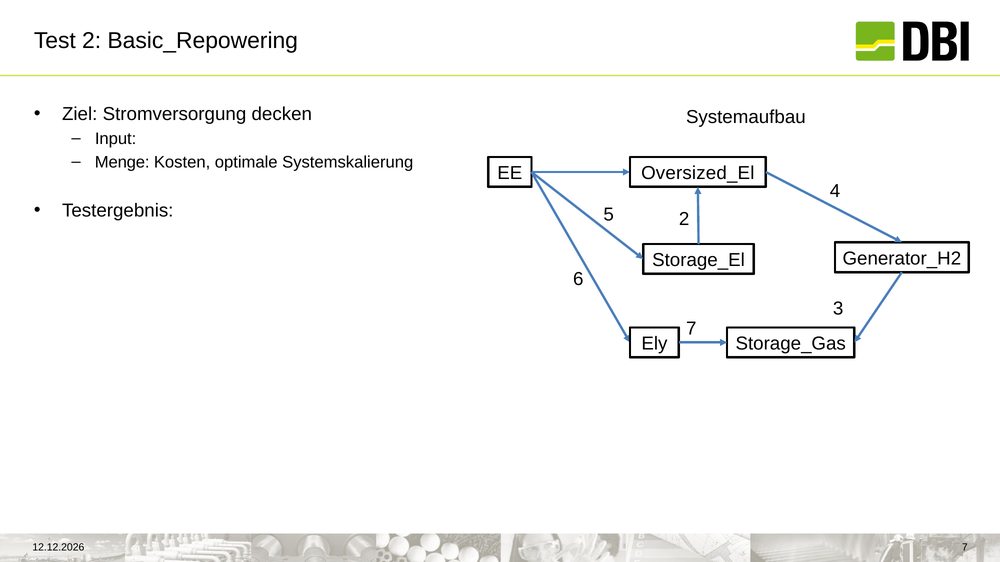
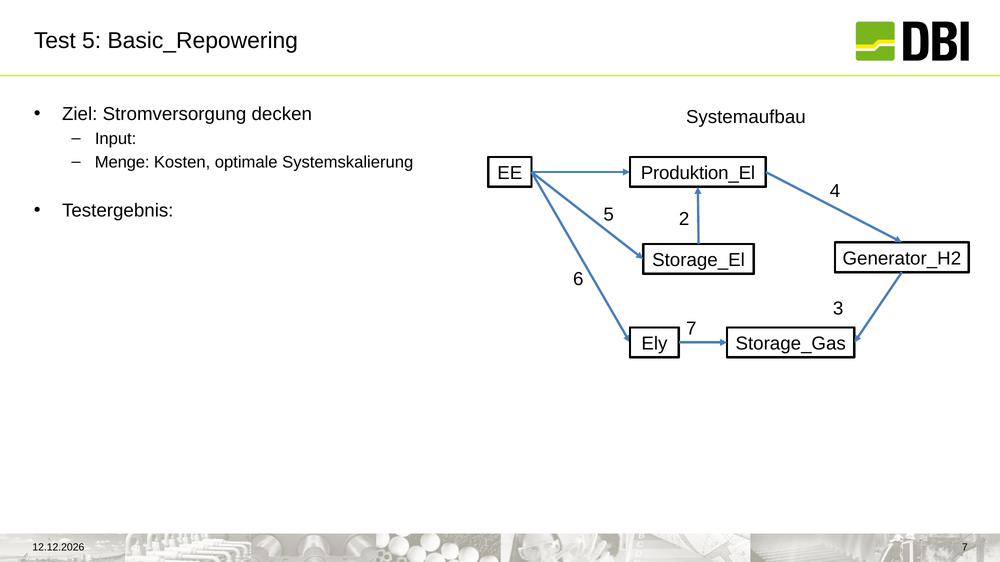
Test 2: 2 -> 5 (92, 41)
Oversized_El: Oversized_El -> Produktion_El (698, 173)
